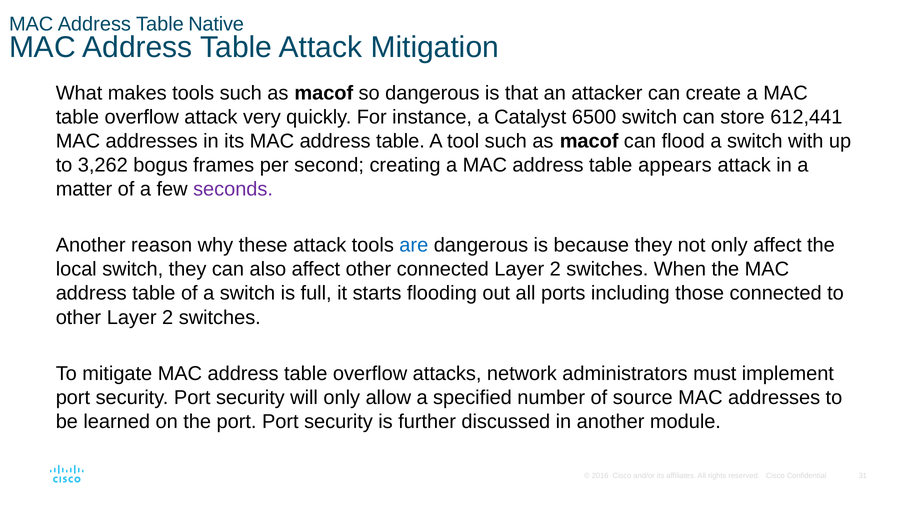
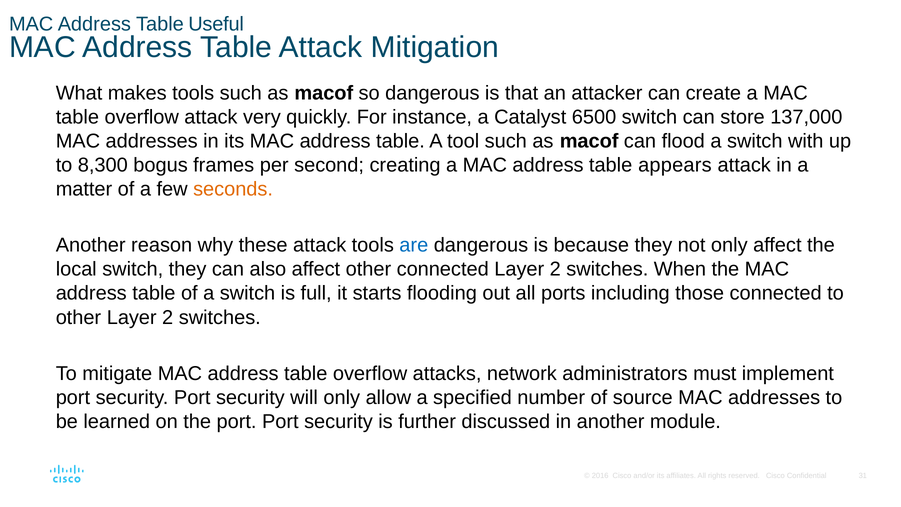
Native: Native -> Useful (216, 24)
612,441: 612,441 -> 137,000 (806, 117)
3,262: 3,262 -> 8,300 (103, 165)
seconds colour: purple -> orange (233, 189)
